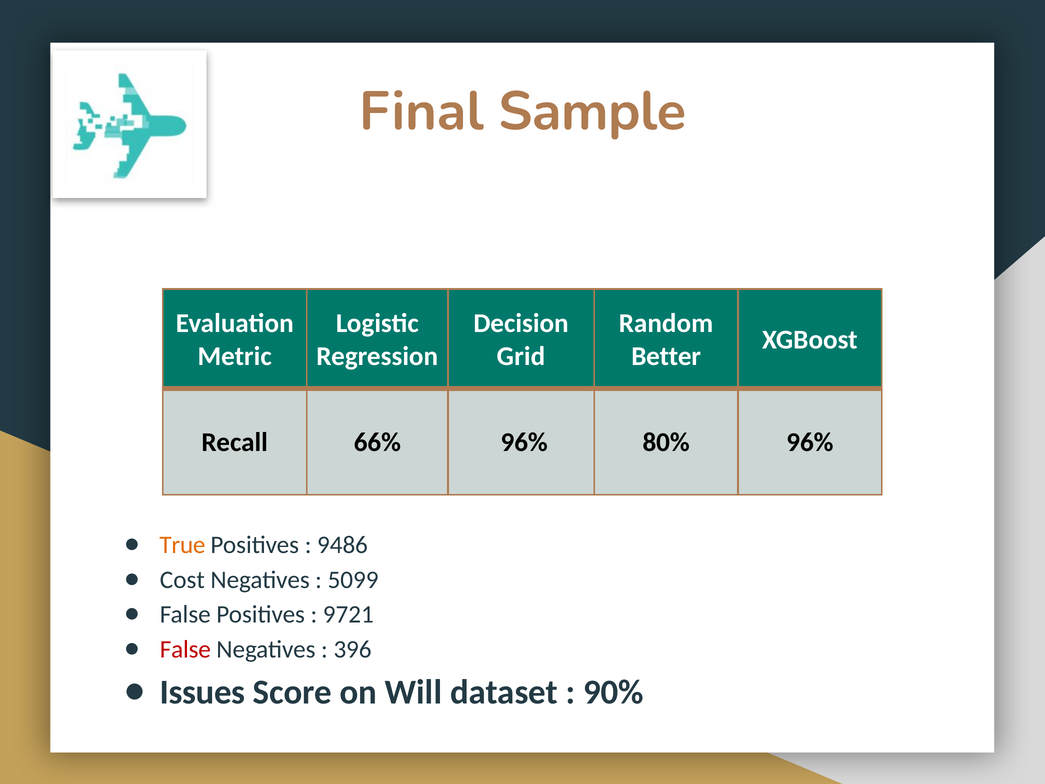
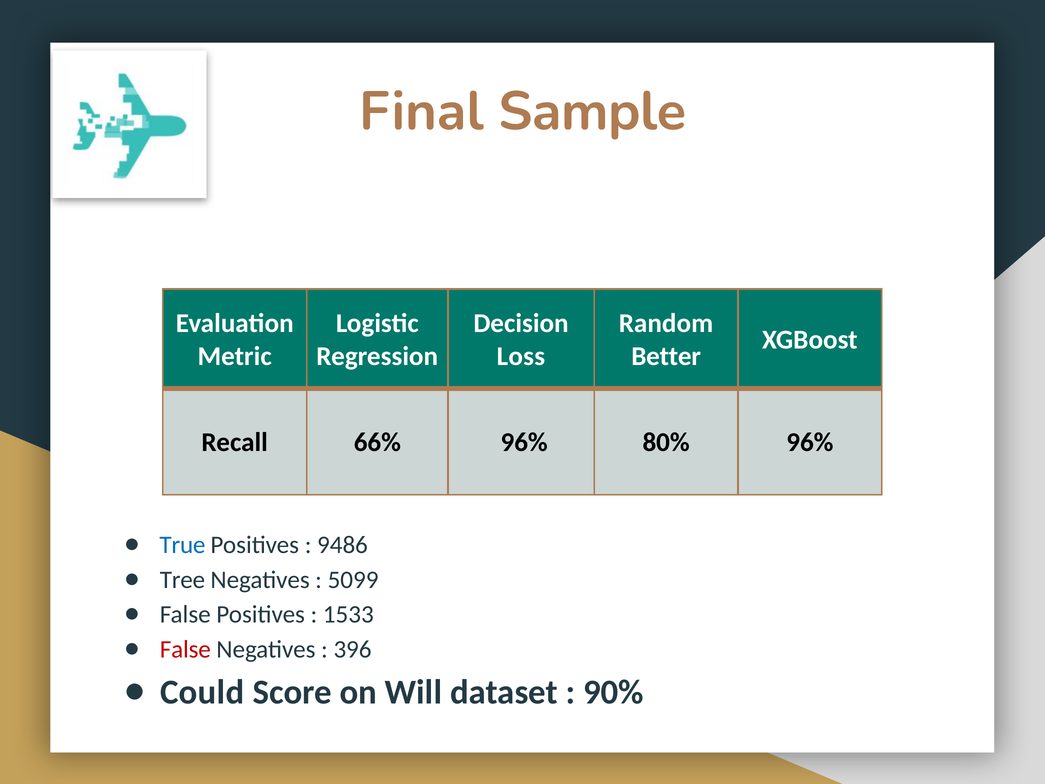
Grid: Grid -> Loss (521, 356)
True colour: orange -> blue (182, 545)
Cost: Cost -> Tree (182, 580)
9721: 9721 -> 1533 (348, 614)
Issues: Issues -> Could (202, 692)
